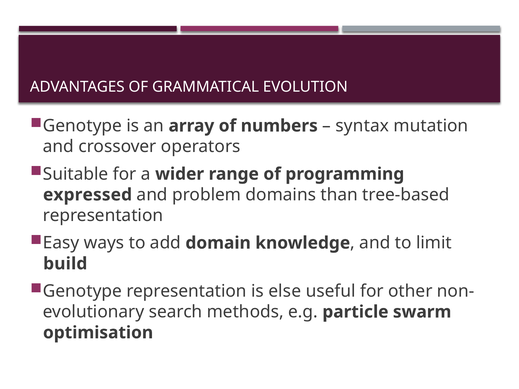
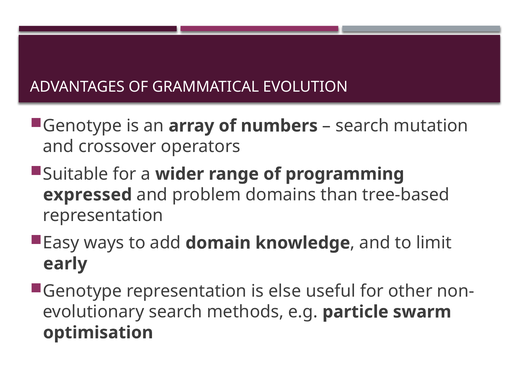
syntax: syntax -> search (362, 126)
build: build -> early (65, 264)
